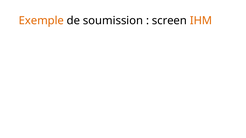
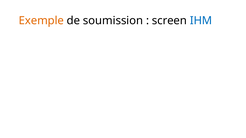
IHM colour: orange -> blue (201, 21)
